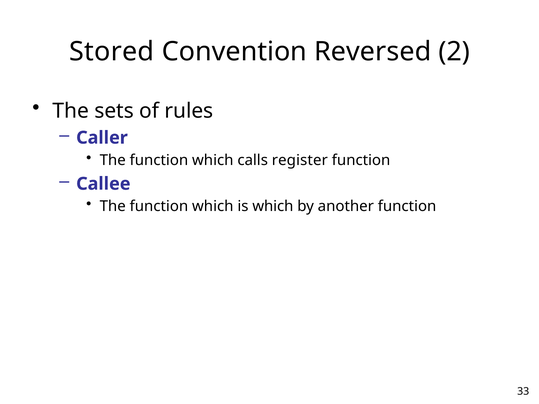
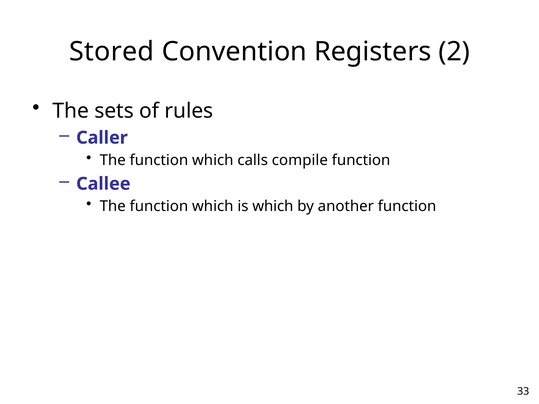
Reversed: Reversed -> Registers (373, 52)
register: register -> compile (300, 160)
